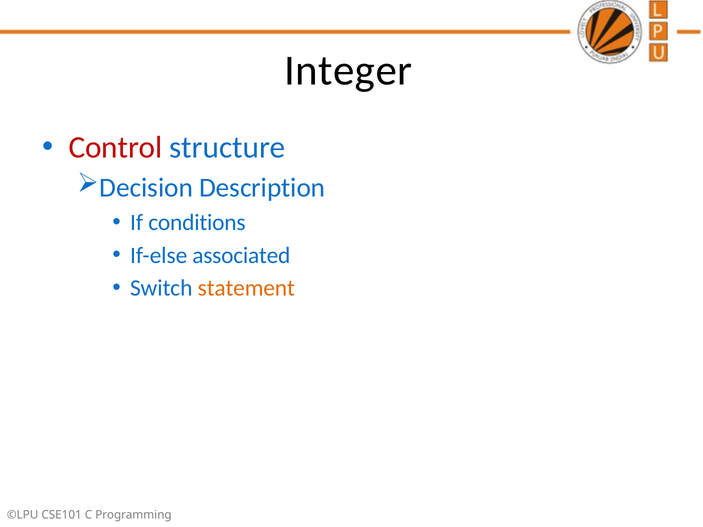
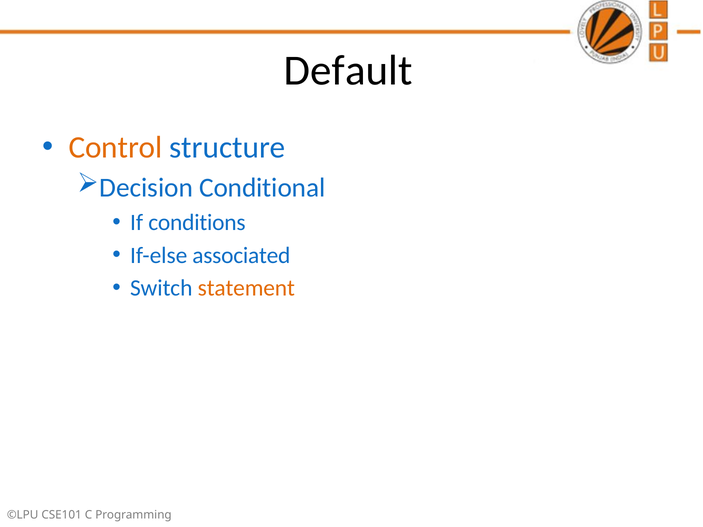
Integer: Integer -> Default (348, 70)
Control colour: red -> orange (115, 147)
Description: Description -> Conditional (262, 188)
